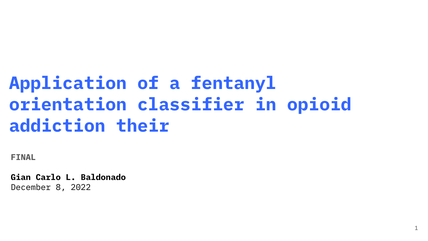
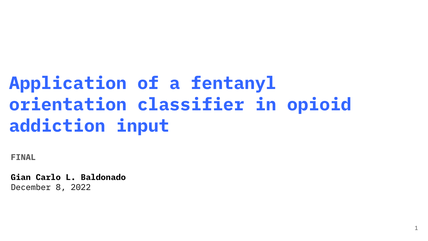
their: their -> input (143, 126)
